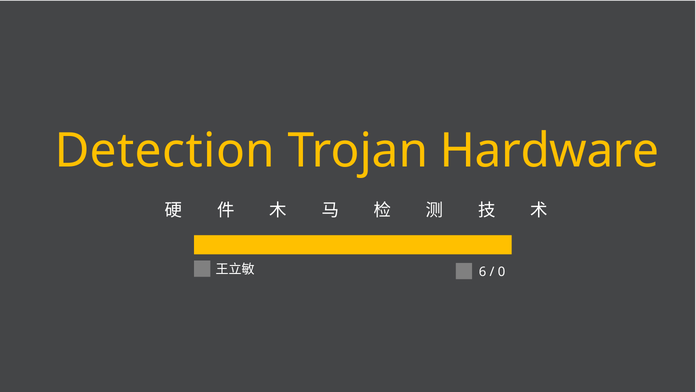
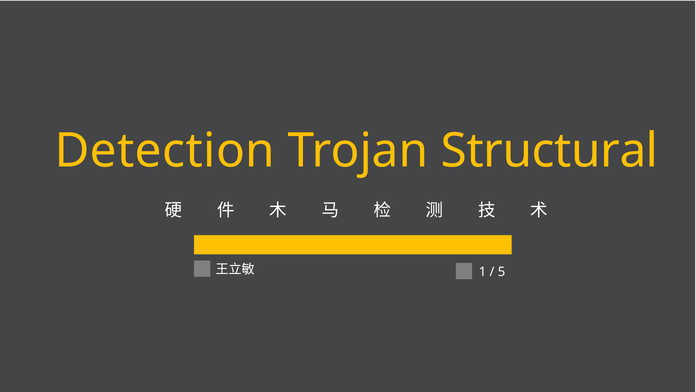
Hardware: Hardware -> Structural (550, 151)
6: 6 -> 1 (482, 271)
0: 0 -> 5 (502, 271)
